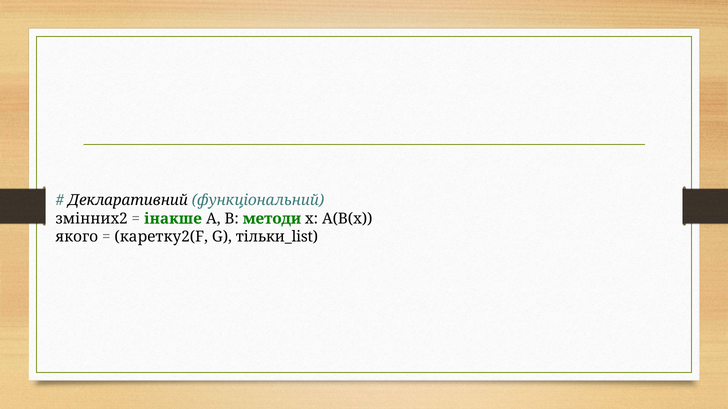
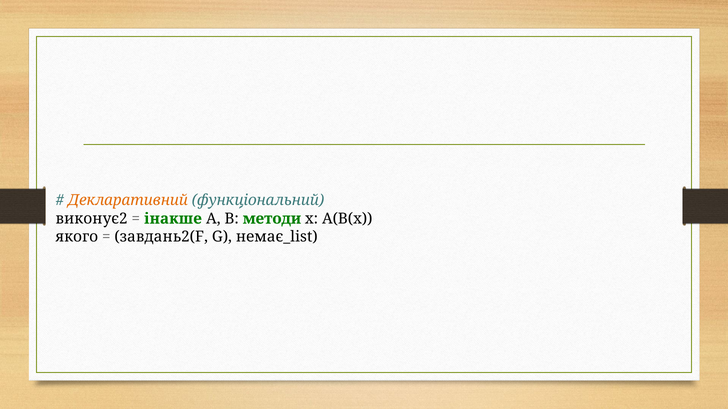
Декларативний colour: black -> orange (128, 201)
змінних2: змінних2 -> виконує2 (91, 219)
каретку2(F: каретку2(F -> завдань2(F (161, 237)
тільки_list: тільки_list -> немає_list (277, 237)
